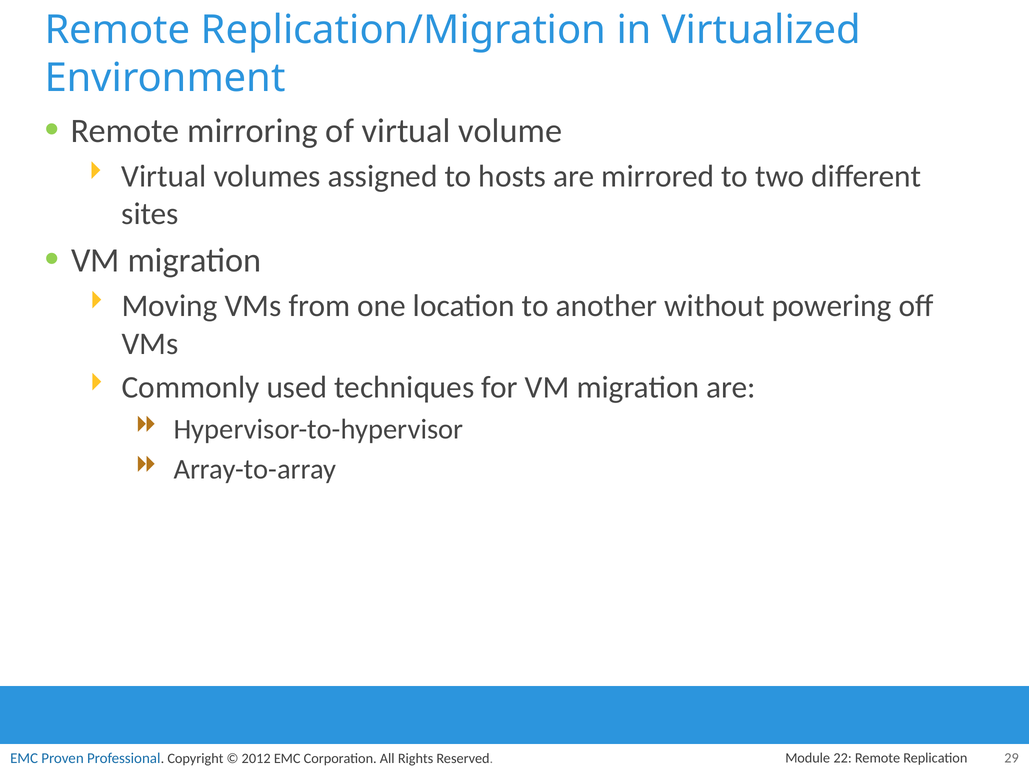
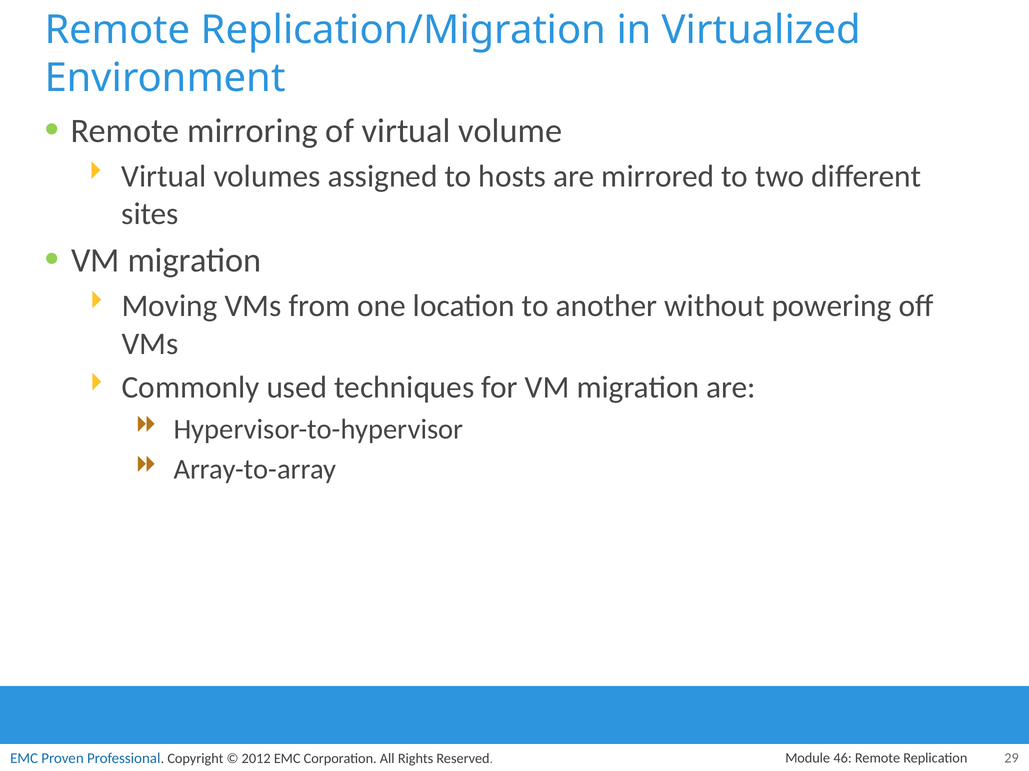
22: 22 -> 46 (843, 759)
